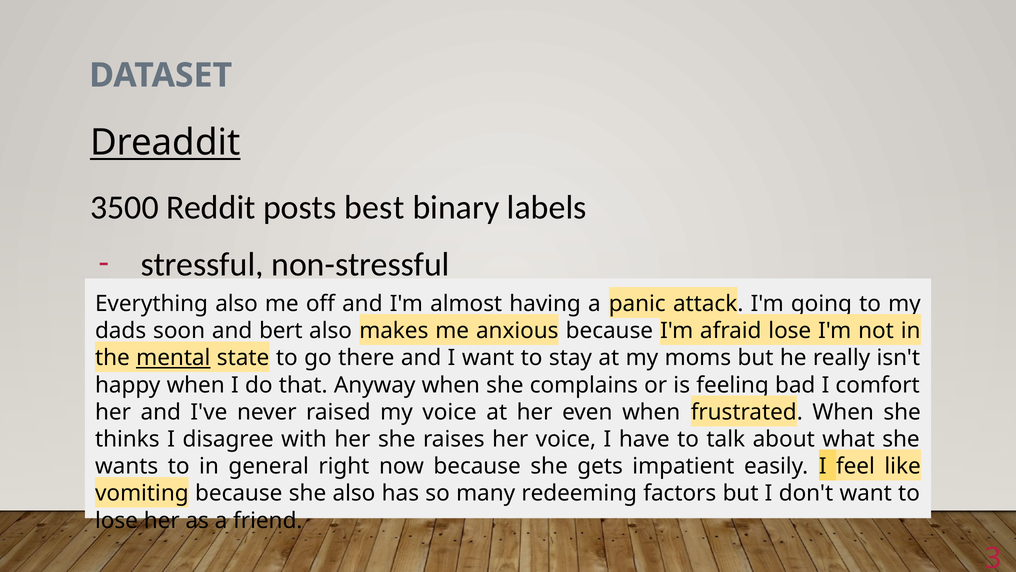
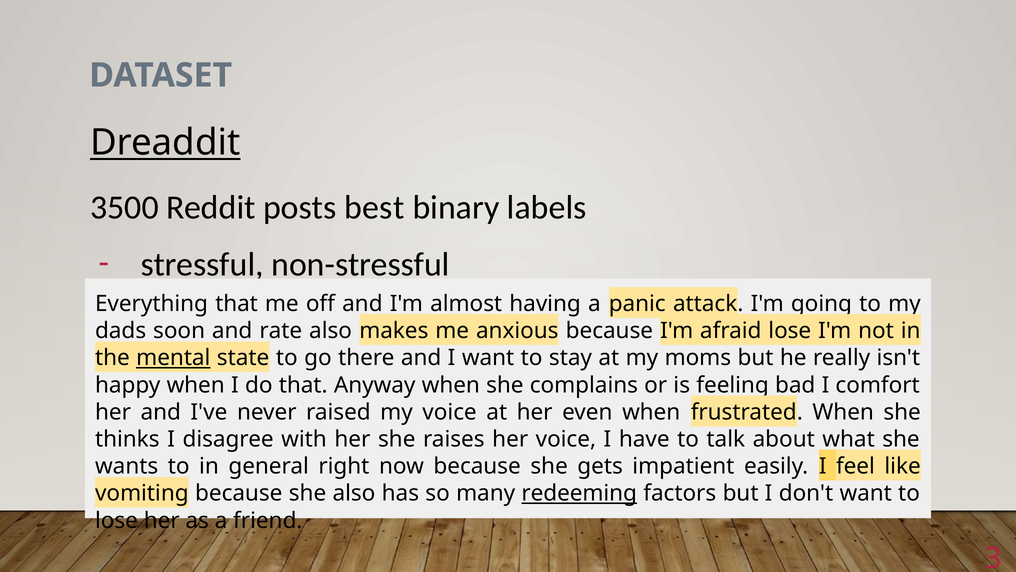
Everything also: also -> that (237, 304)
bert: bert -> rate (281, 331)
redeeming underline: none -> present (579, 493)
